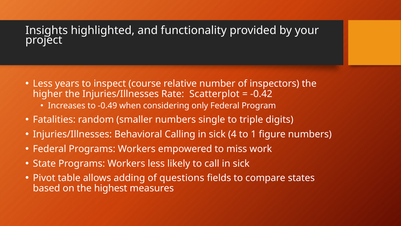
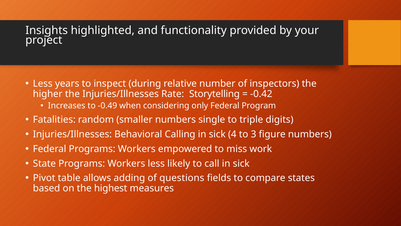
course: course -> during (145, 83)
Scatterplot: Scatterplot -> Storytelling (214, 94)
1: 1 -> 3 (254, 134)
